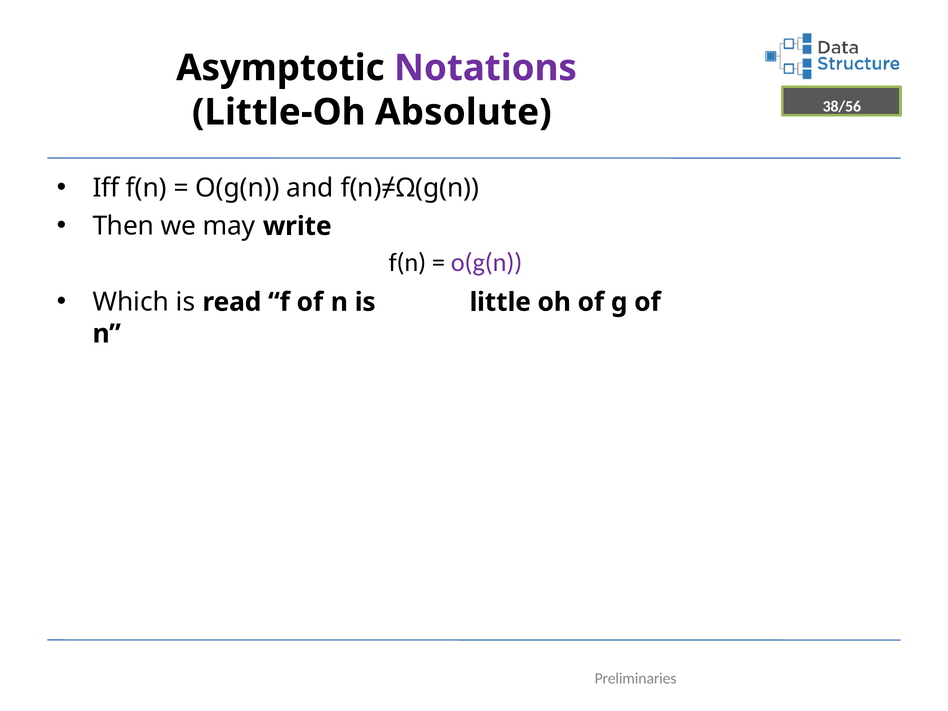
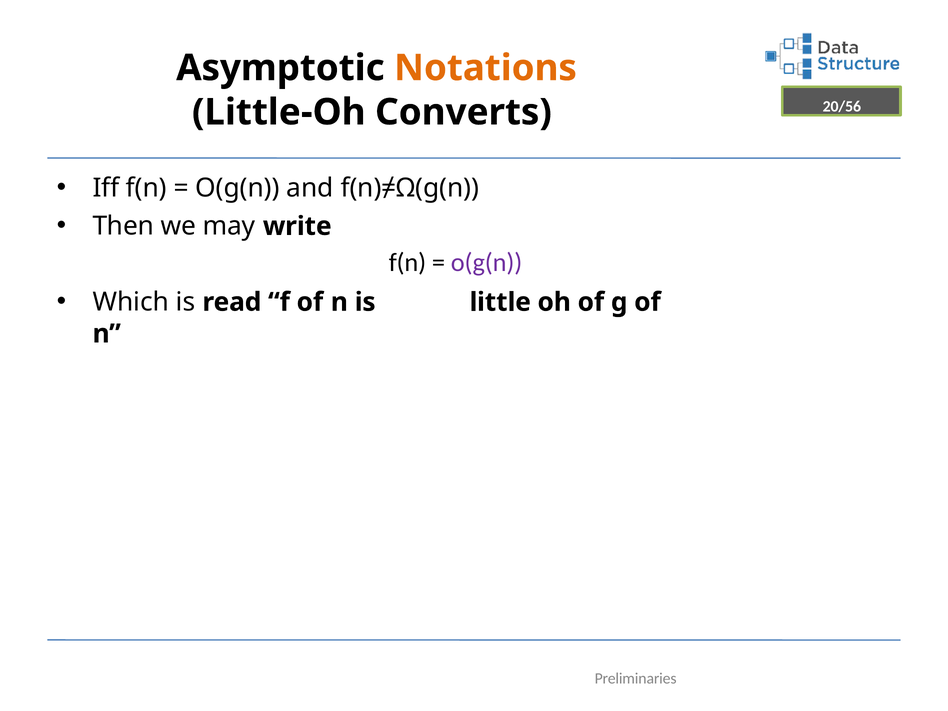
Notations colour: purple -> orange (485, 68)
38/56: 38/56 -> 20/56 (842, 107)
Absolute: Absolute -> Converts (463, 112)
